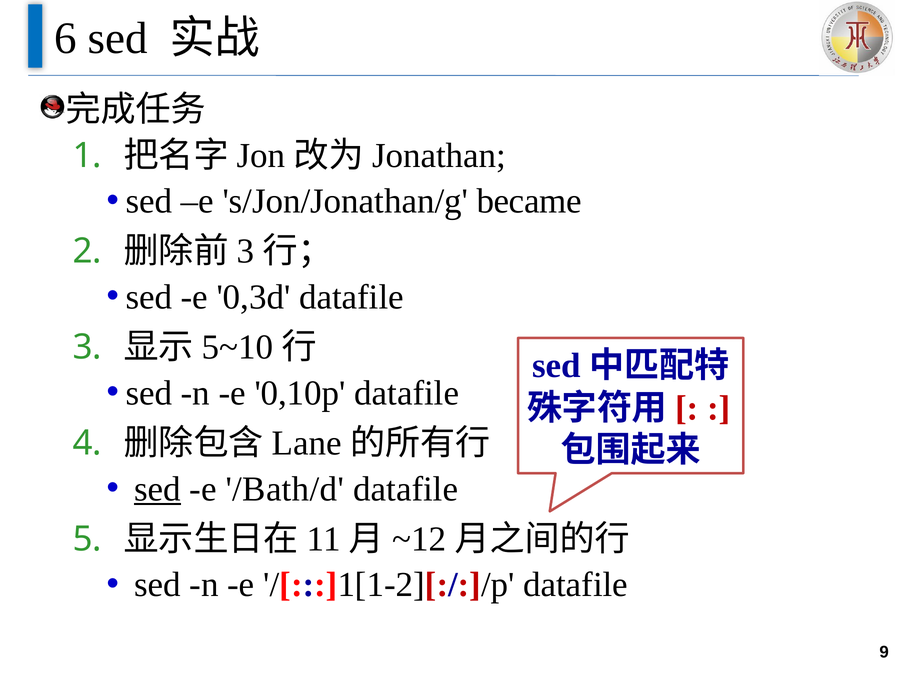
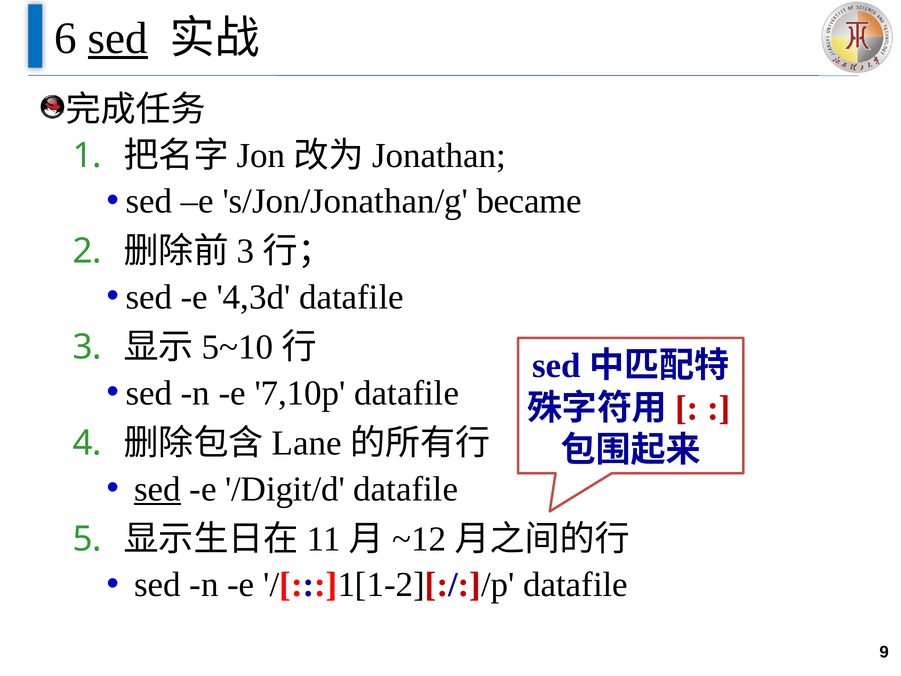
sed underline: none -> present (118, 38)
0,3d: 0,3d -> 4,3d (254, 297)
0,10p: 0,10p -> 7,10p (300, 393)
/Bath/d: /Bath/d -> /Digit/d (285, 489)
